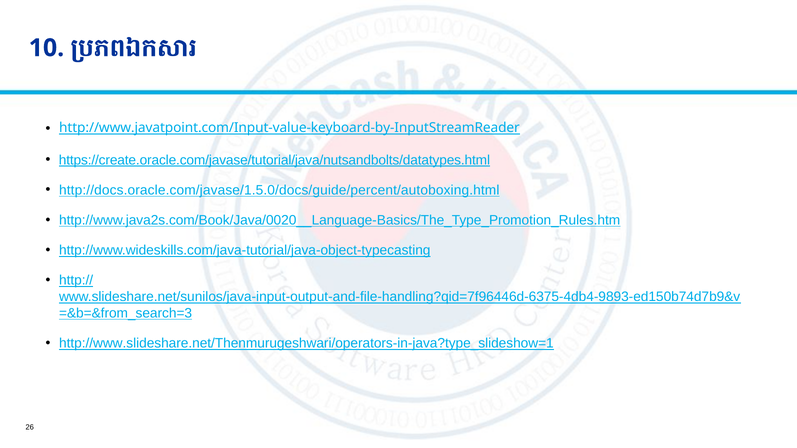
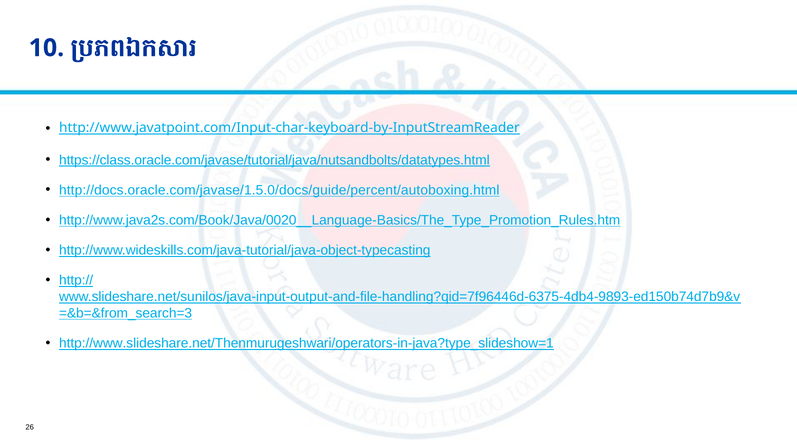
http://www.javatpoint.com/Input-value-keyboard-by-InputStreamReader: http://www.javatpoint.com/Input-value-keyboard-by-InputStreamReader -> http://www.javatpoint.com/Input-char-keyboard-by-InputStreamReader (289, 128)
https://create.oracle.com/javase/tutorial/java/nutsandbolts/datatypes.html: https://create.oracle.com/javase/tutorial/java/nutsandbolts/datatypes.html -> https://class.oracle.com/javase/tutorial/java/nutsandbolts/datatypes.html (274, 160)
